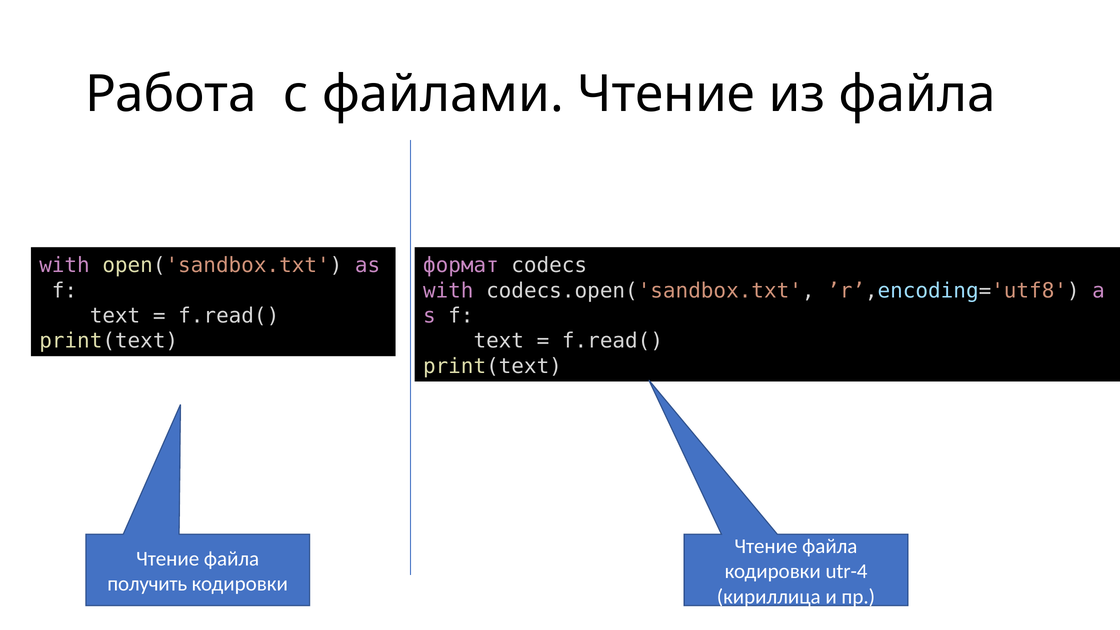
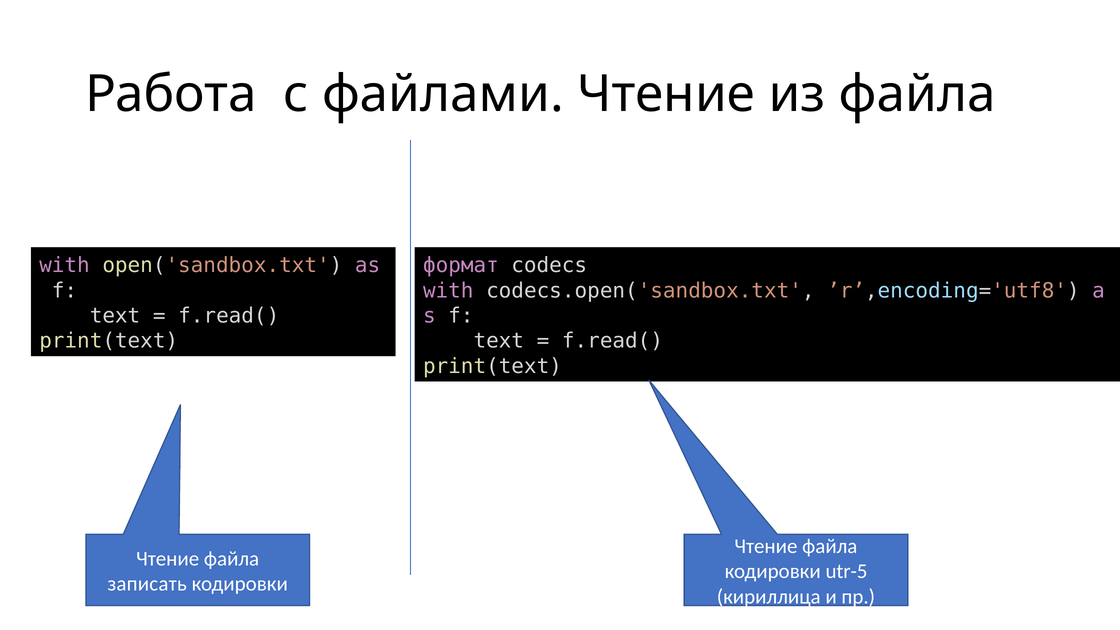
utr-4: utr-4 -> utr-5 (847, 571)
получить: получить -> записать (147, 584)
